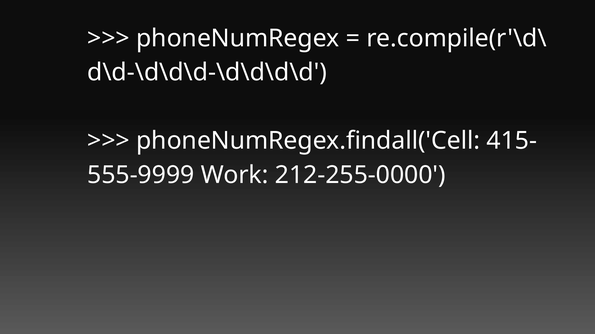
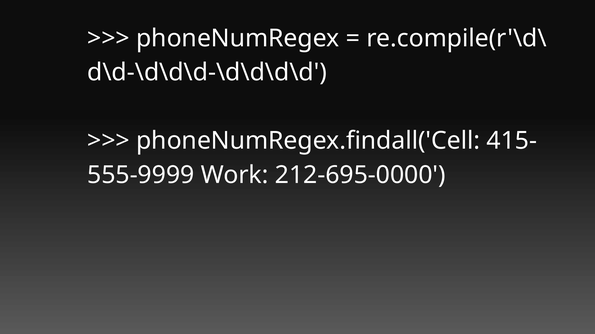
212-255-0000: 212-255-0000 -> 212-695-0000 (360, 175)
